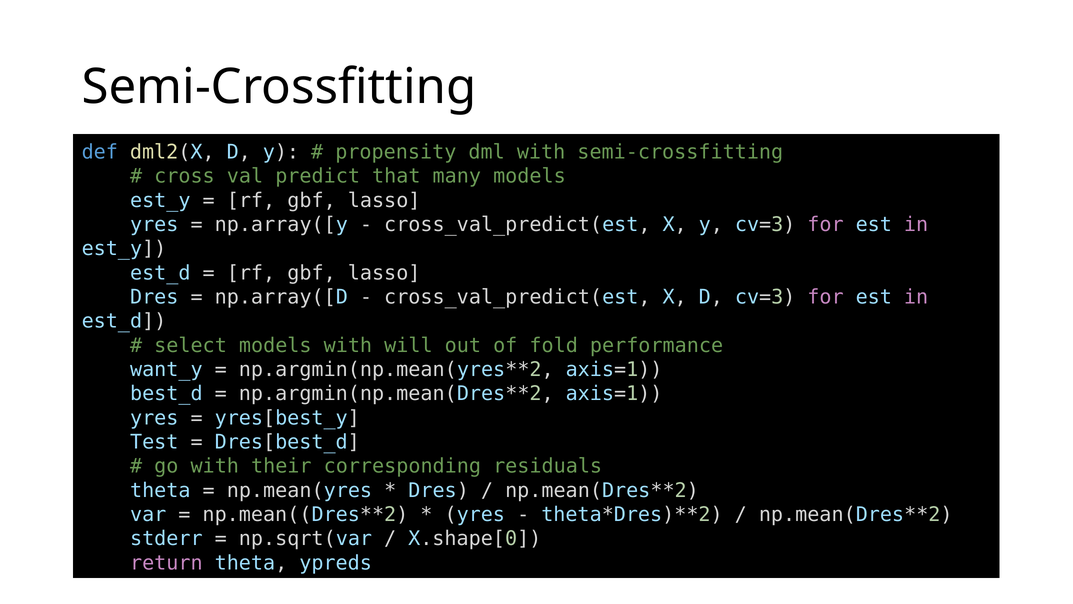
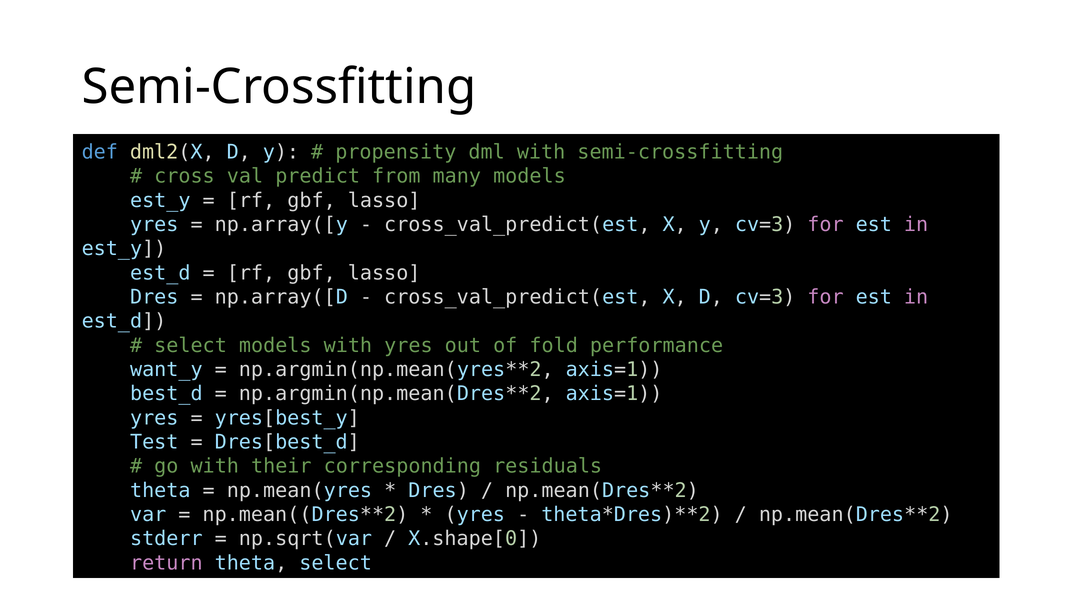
that: that -> from (396, 176)
with will: will -> yres (408, 345)
theta ypreds: ypreds -> select (336, 562)
